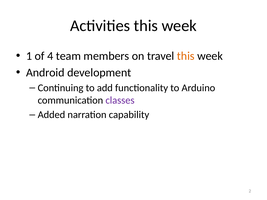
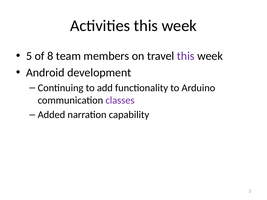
1: 1 -> 5 (29, 56)
4: 4 -> 8 (50, 56)
this colour: orange -> purple (186, 56)
